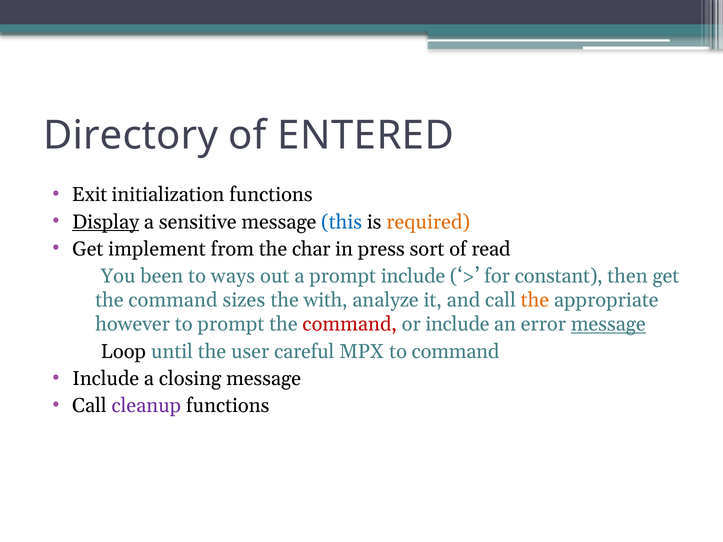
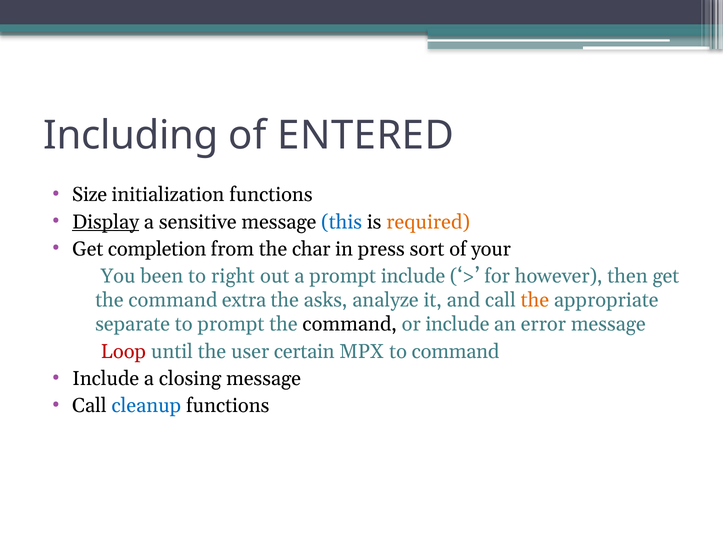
Directory: Directory -> Including (131, 135)
Exit: Exit -> Size (90, 195)
implement: implement -> completion (157, 249)
read: read -> your (491, 249)
ways: ways -> right (233, 276)
constant: constant -> however (559, 276)
sizes: sizes -> extra (244, 300)
with: with -> asks (326, 300)
however: however -> separate (133, 324)
command colour: red -> black (350, 324)
message underline: present -> none (608, 324)
Loop colour: black -> red (123, 352)
careful: careful -> certain (304, 352)
cleanup colour: purple -> blue (146, 406)
